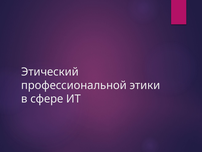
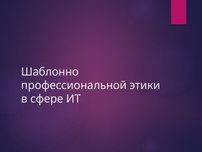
Этический: Этический -> Шаблонно (50, 72)
